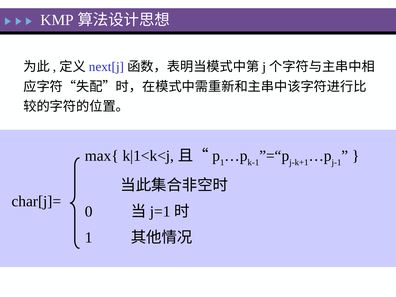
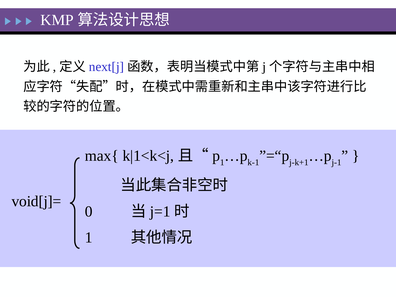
char[j]=: char[j]= -> void[j]= (37, 201)
